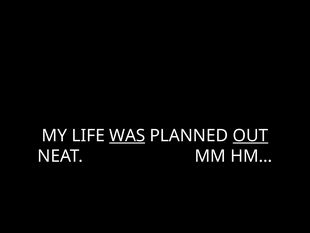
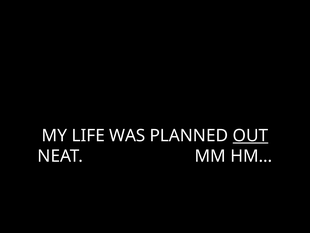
WAS underline: present -> none (127, 135)
